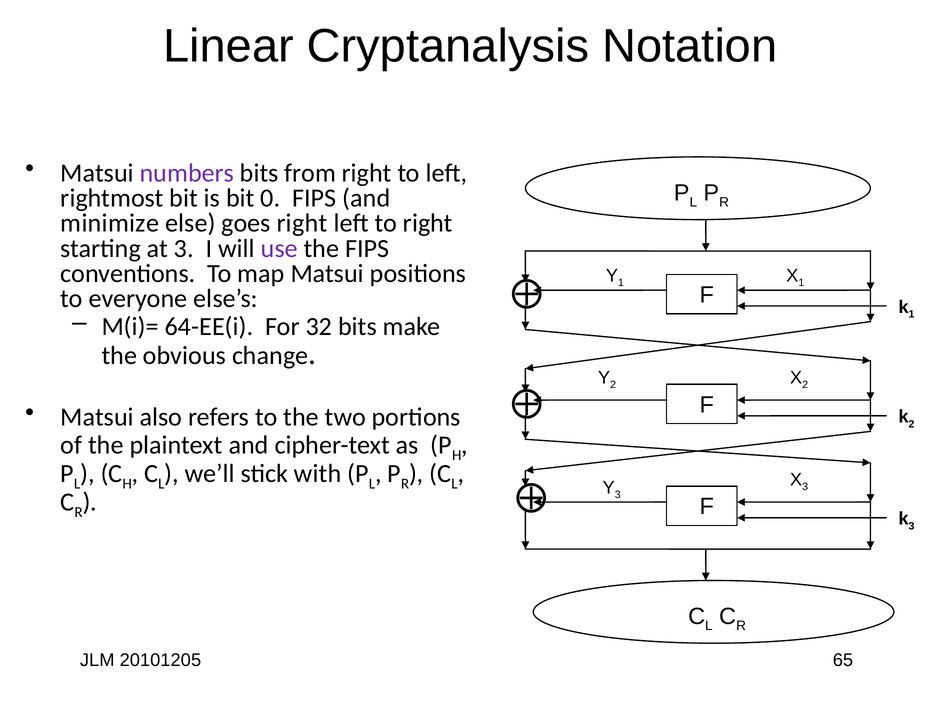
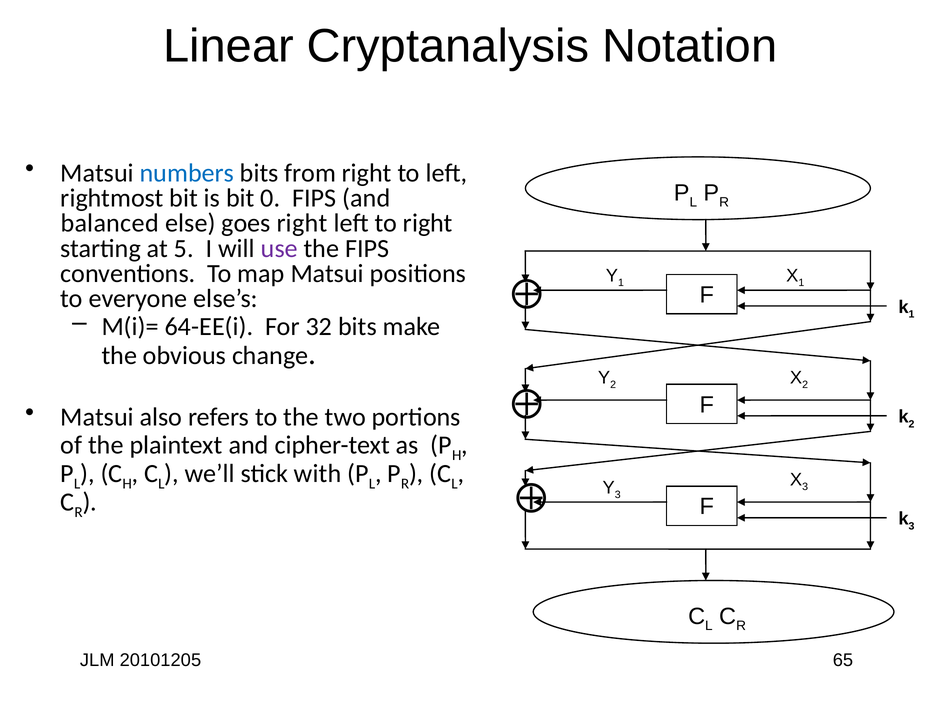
numbers colour: purple -> blue (187, 173)
minimize: minimize -> balanced (110, 223)
at 3: 3 -> 5 (184, 248)
